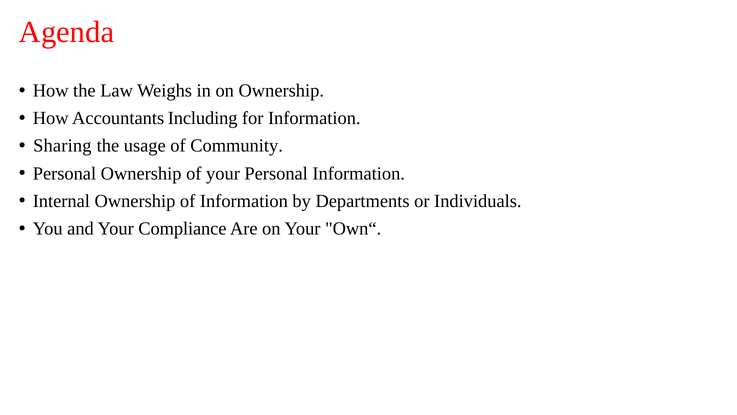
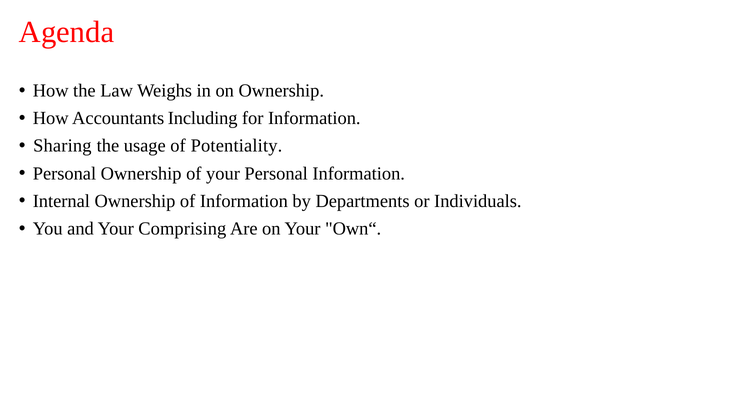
Community: Community -> Potentiality (236, 146)
Compliance: Compliance -> Comprising (182, 228)
